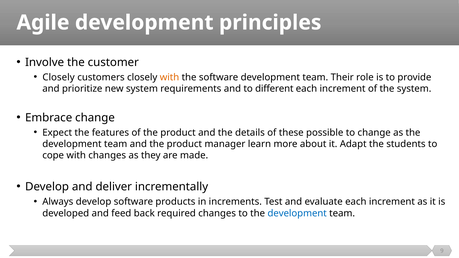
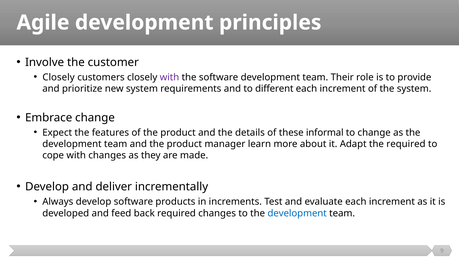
with colour: orange -> purple (169, 77)
possible: possible -> informal (325, 133)
the students: students -> required (406, 144)
